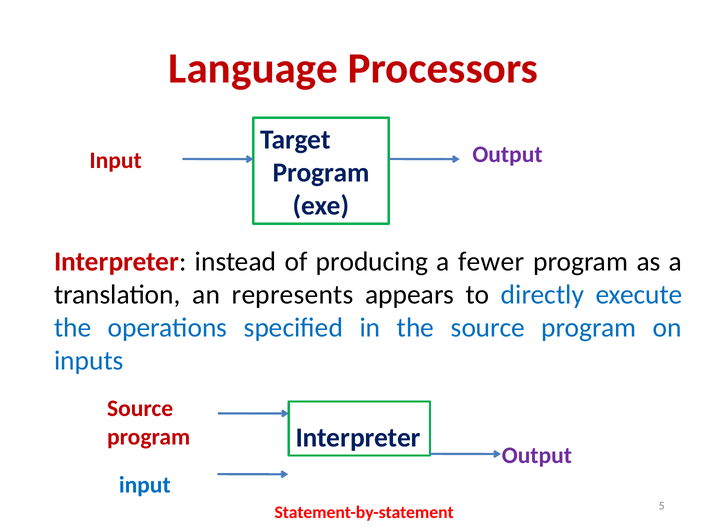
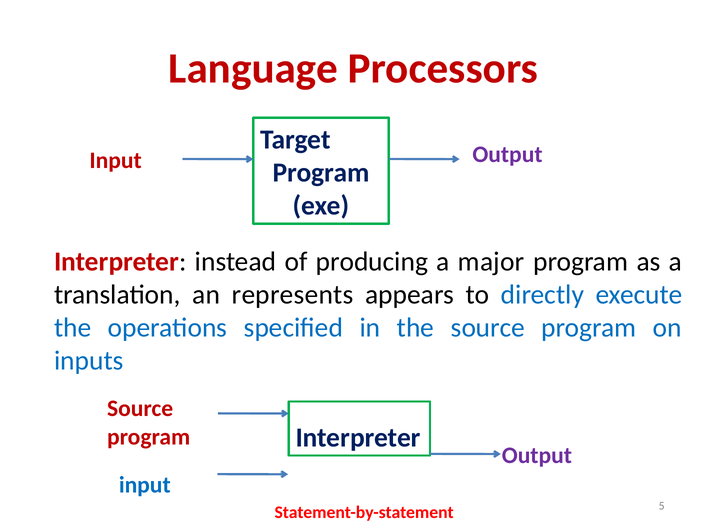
fewer: fewer -> major (491, 262)
